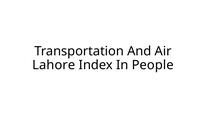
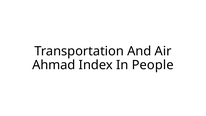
Lahore: Lahore -> Ahmad (54, 65)
